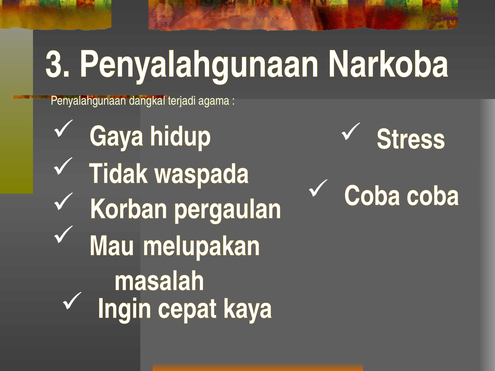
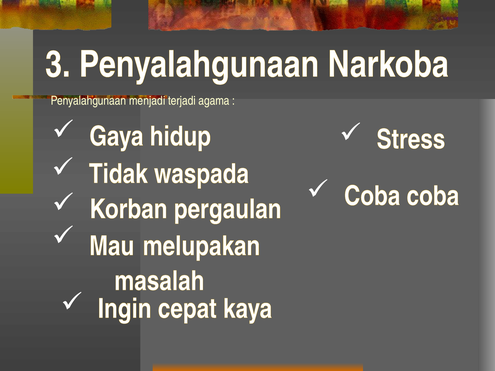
dangkal: dangkal -> menjadi (147, 101)
